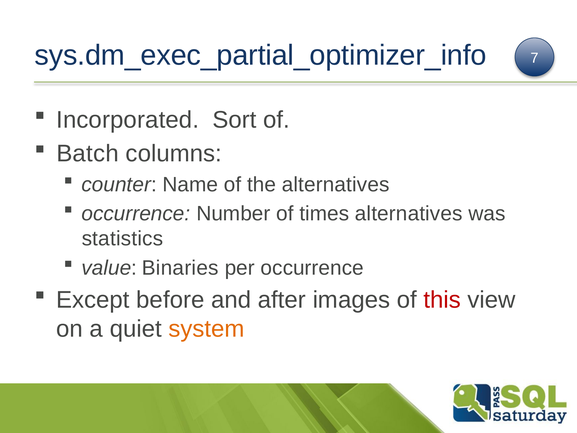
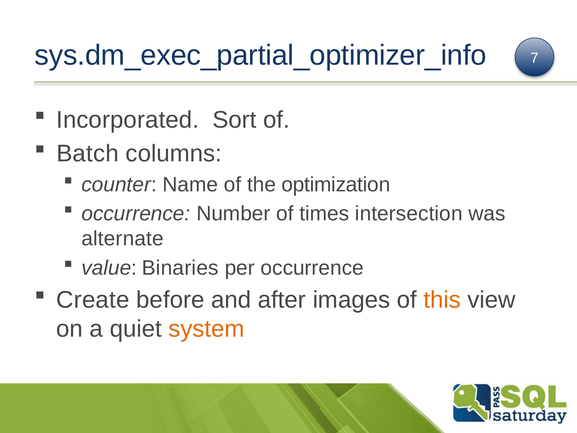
the alternatives: alternatives -> optimization (336, 184)
times alternatives: alternatives -> intersection (409, 214)
statistics: statistics -> alternate (123, 239)
Except: Except -> Create (93, 300)
this colour: red -> orange (442, 300)
